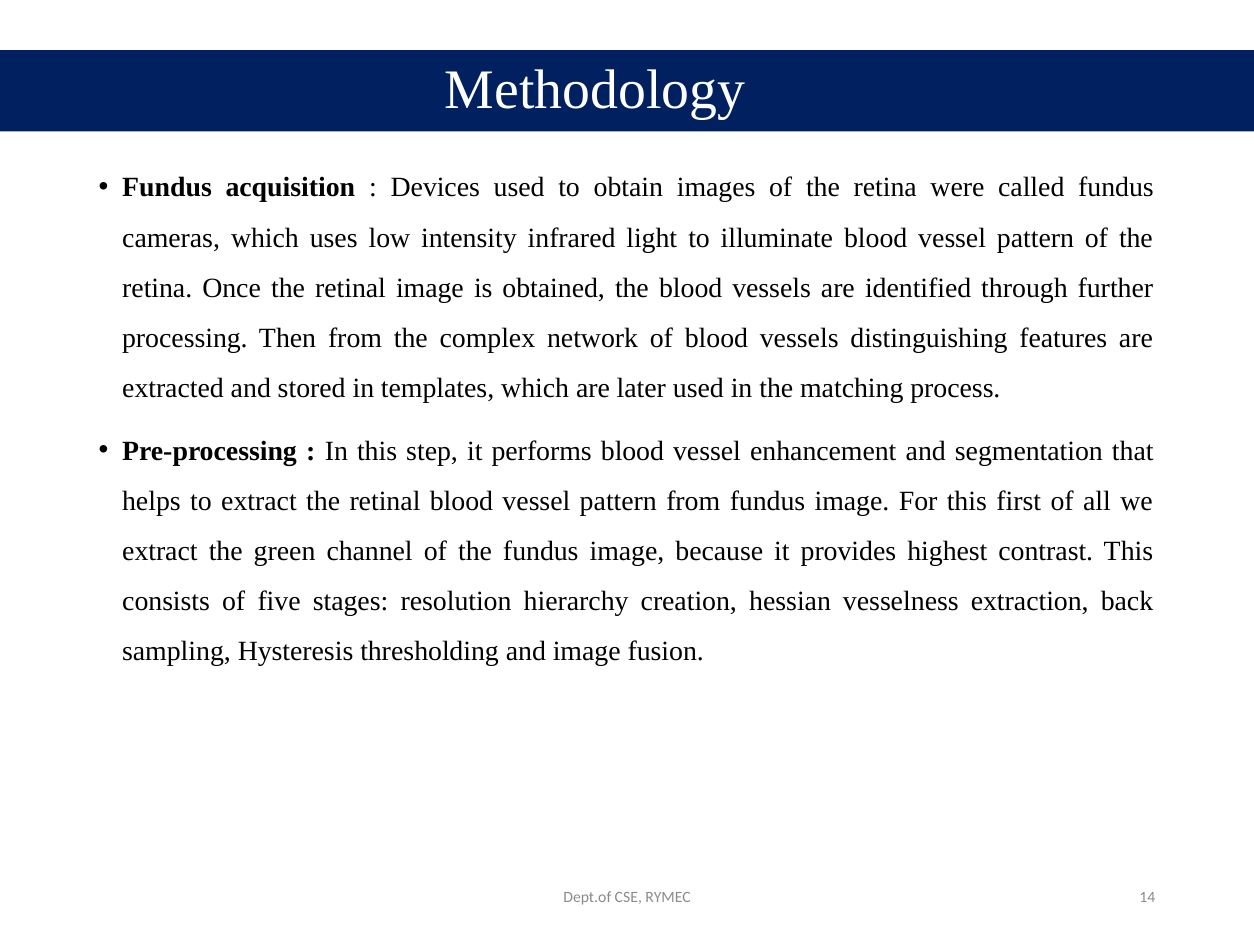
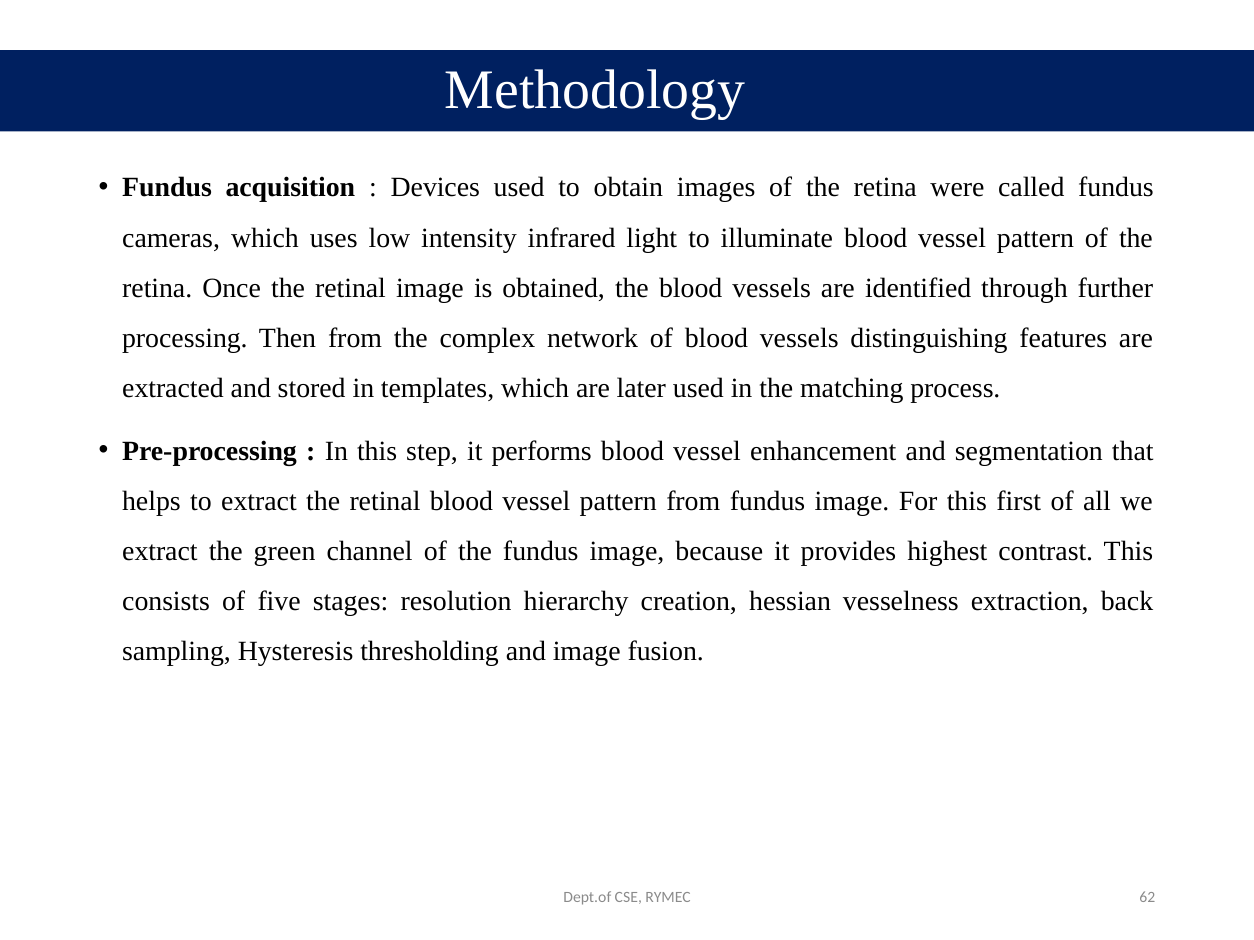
14: 14 -> 62 (1147, 898)
